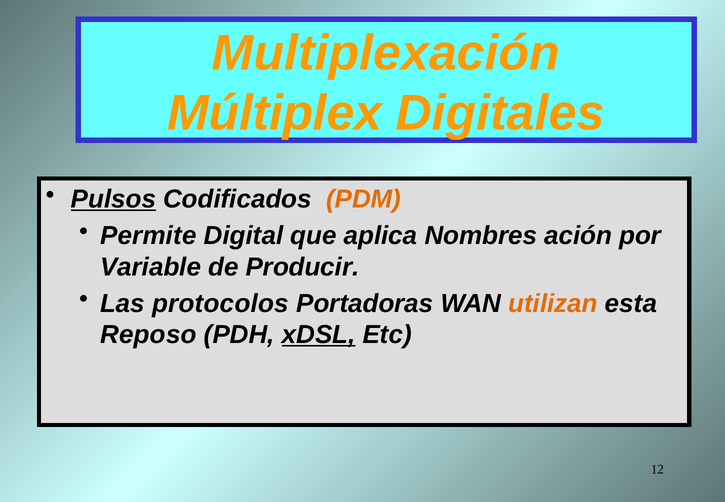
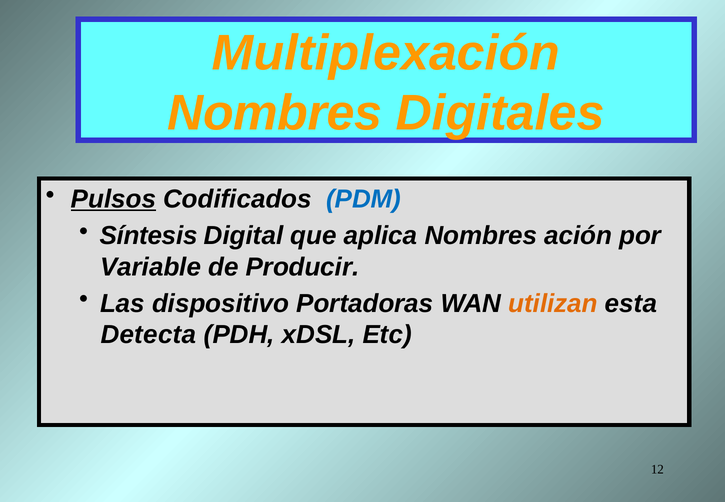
Múltiplex: Múltiplex -> Nombres (275, 113)
PDM colour: orange -> blue (364, 199)
Permite: Permite -> Síntesis (149, 236)
protocolos: protocolos -> dispositivo (221, 303)
Reposo: Reposo -> Detecta (148, 335)
xDSL underline: present -> none (319, 335)
